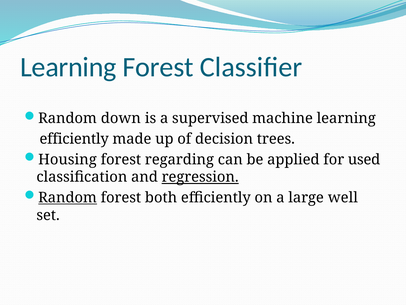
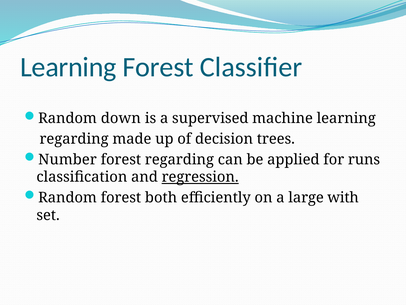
efficiently: efficiently -> regarding (74, 139)
Housing: Housing -> Number (67, 159)
used: used -> runs (364, 159)
Random underline: present -> none (68, 197)
well: well -> with (343, 197)
